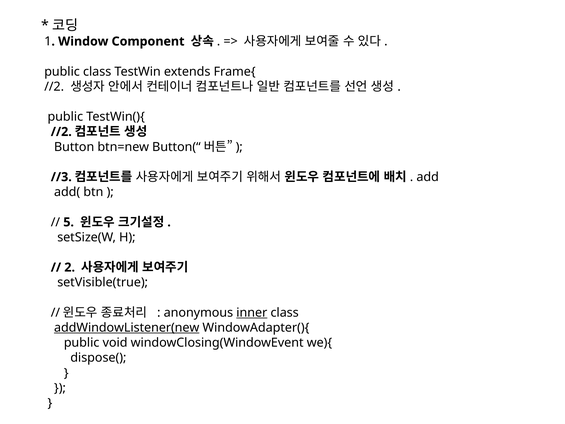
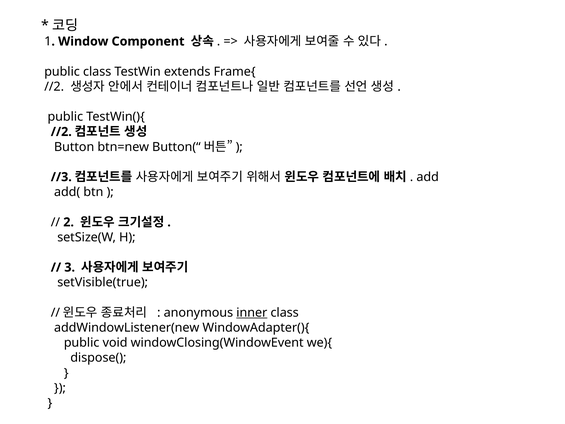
5: 5 -> 2 (69, 222)
2: 2 -> 3 (70, 267)
addWindowListener(new underline: present -> none (127, 327)
